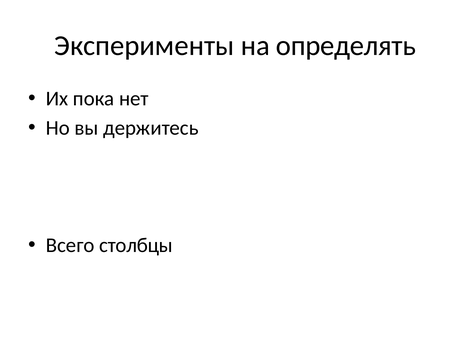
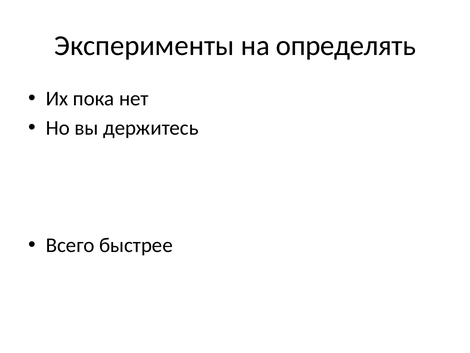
столбцы: столбцы -> быстрее (136, 245)
